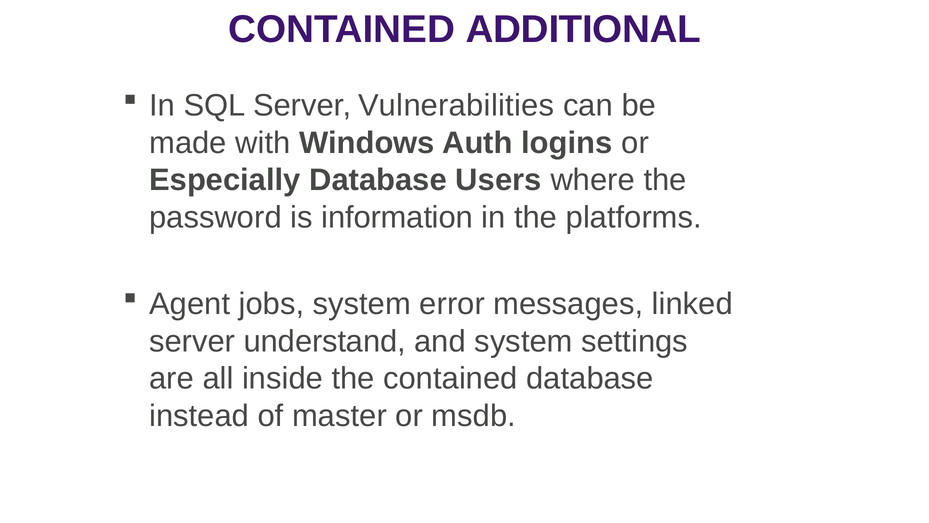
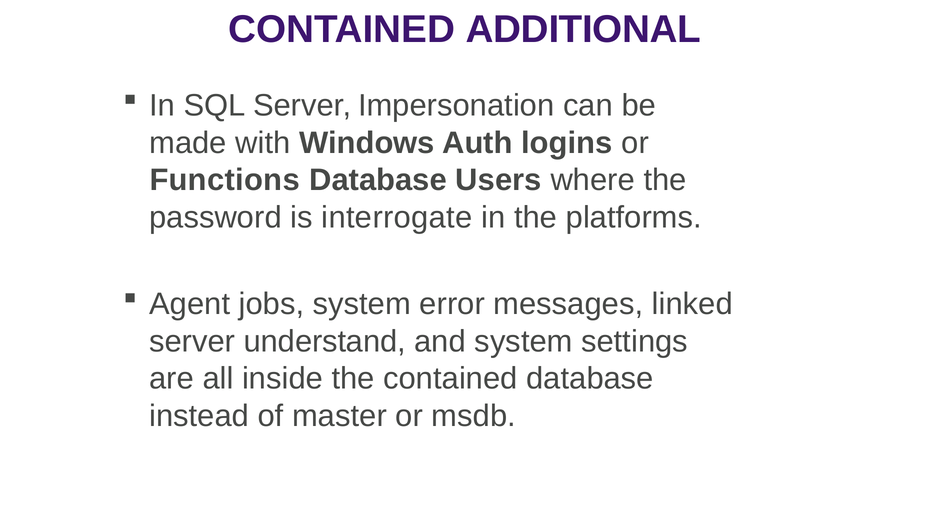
Vulnerabilities: Vulnerabilities -> Impersonation (456, 106)
Especially: Especially -> Functions (225, 180)
information: information -> interrogate (397, 217)
